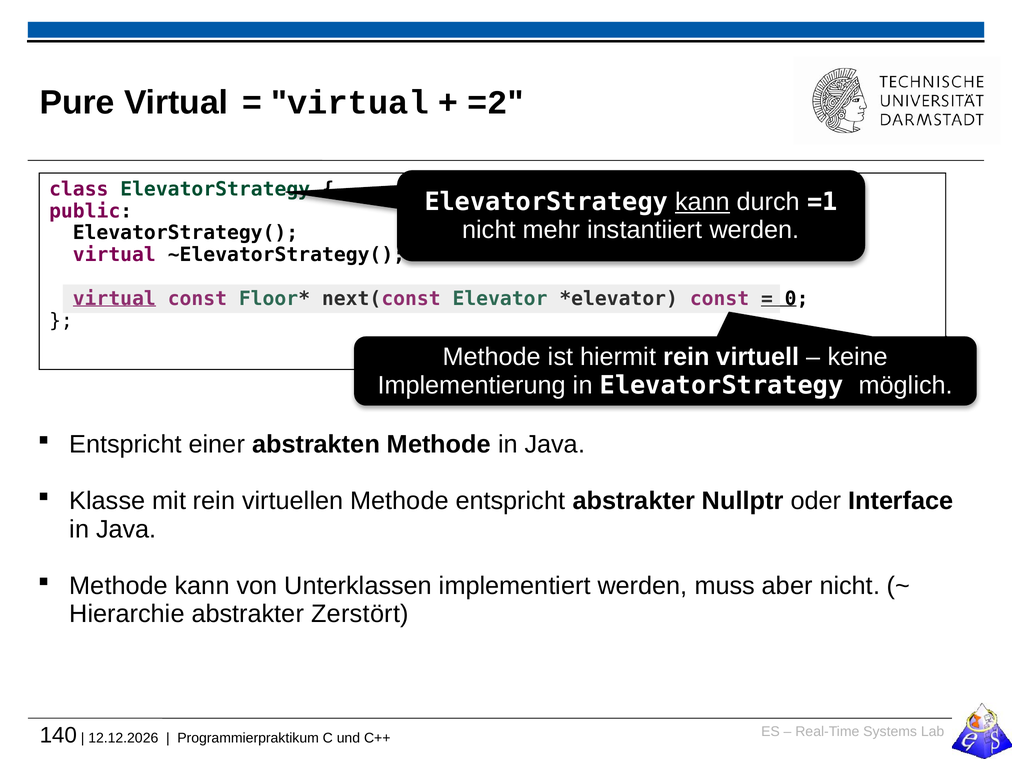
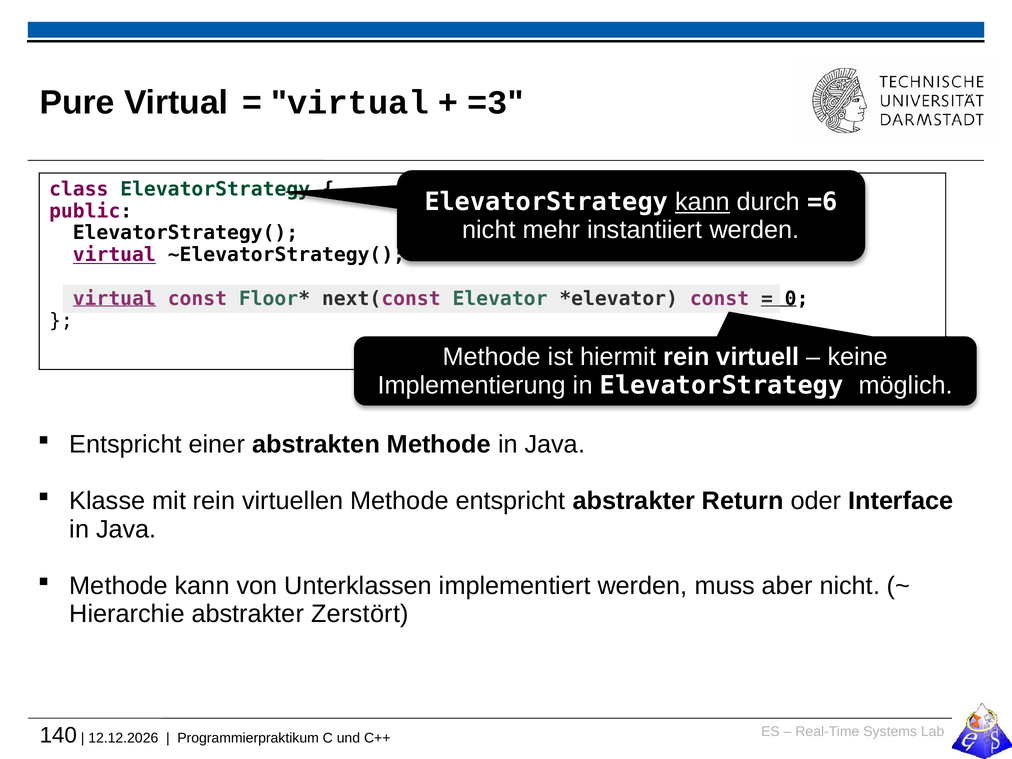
=2: =2 -> =3 (487, 103)
=1: =1 -> =6 (822, 202)
virtual underline: none -> present (114, 255)
Nullptr: Nullptr -> Return (743, 501)
